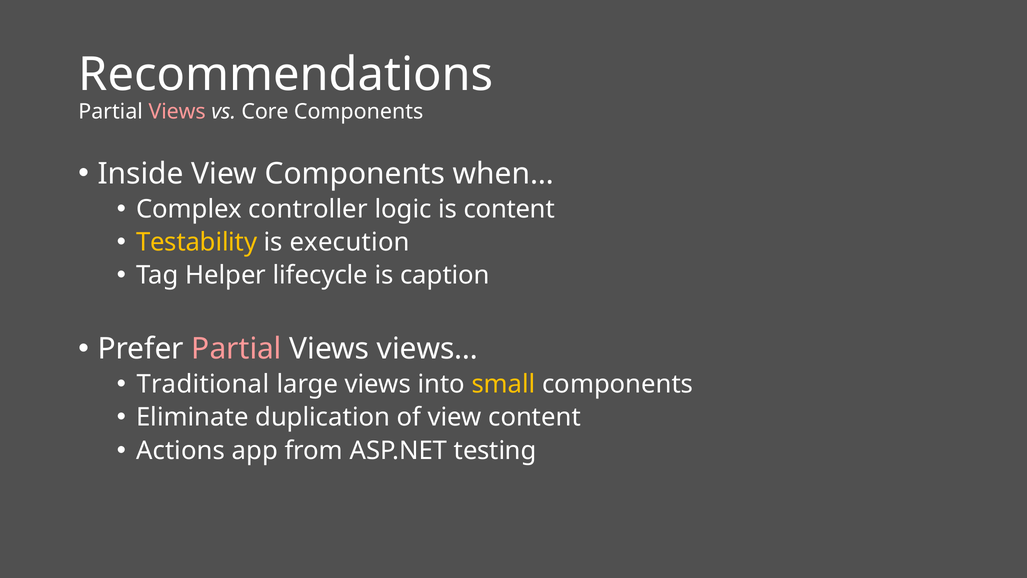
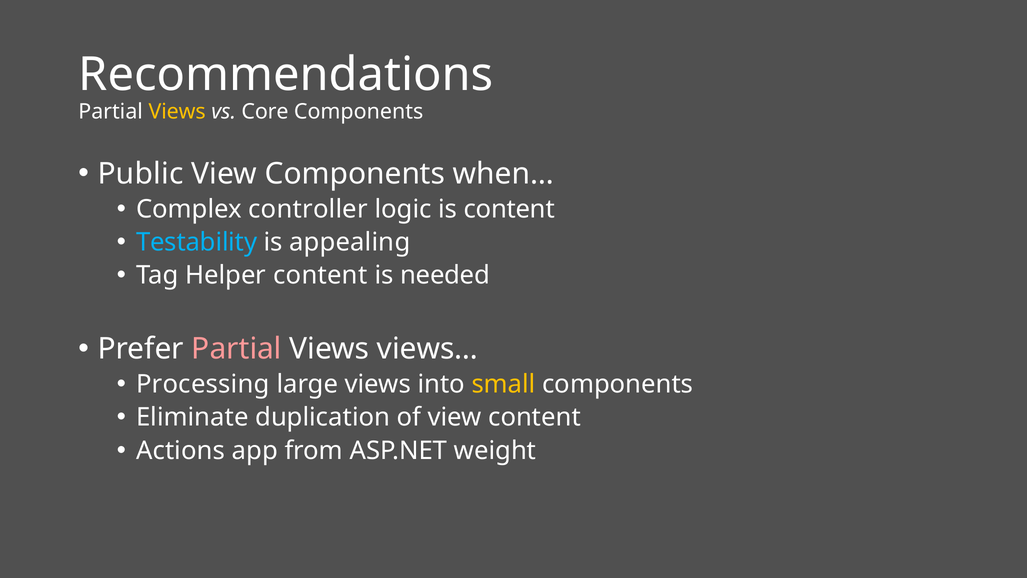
Views colour: pink -> yellow (177, 112)
Inside: Inside -> Public (141, 174)
Testability colour: yellow -> light blue (197, 242)
execution: execution -> appealing (350, 242)
Helper lifecycle: lifecycle -> content (320, 275)
caption: caption -> needed (445, 275)
Traditional: Traditional -> Processing (203, 384)
testing: testing -> weight (495, 450)
